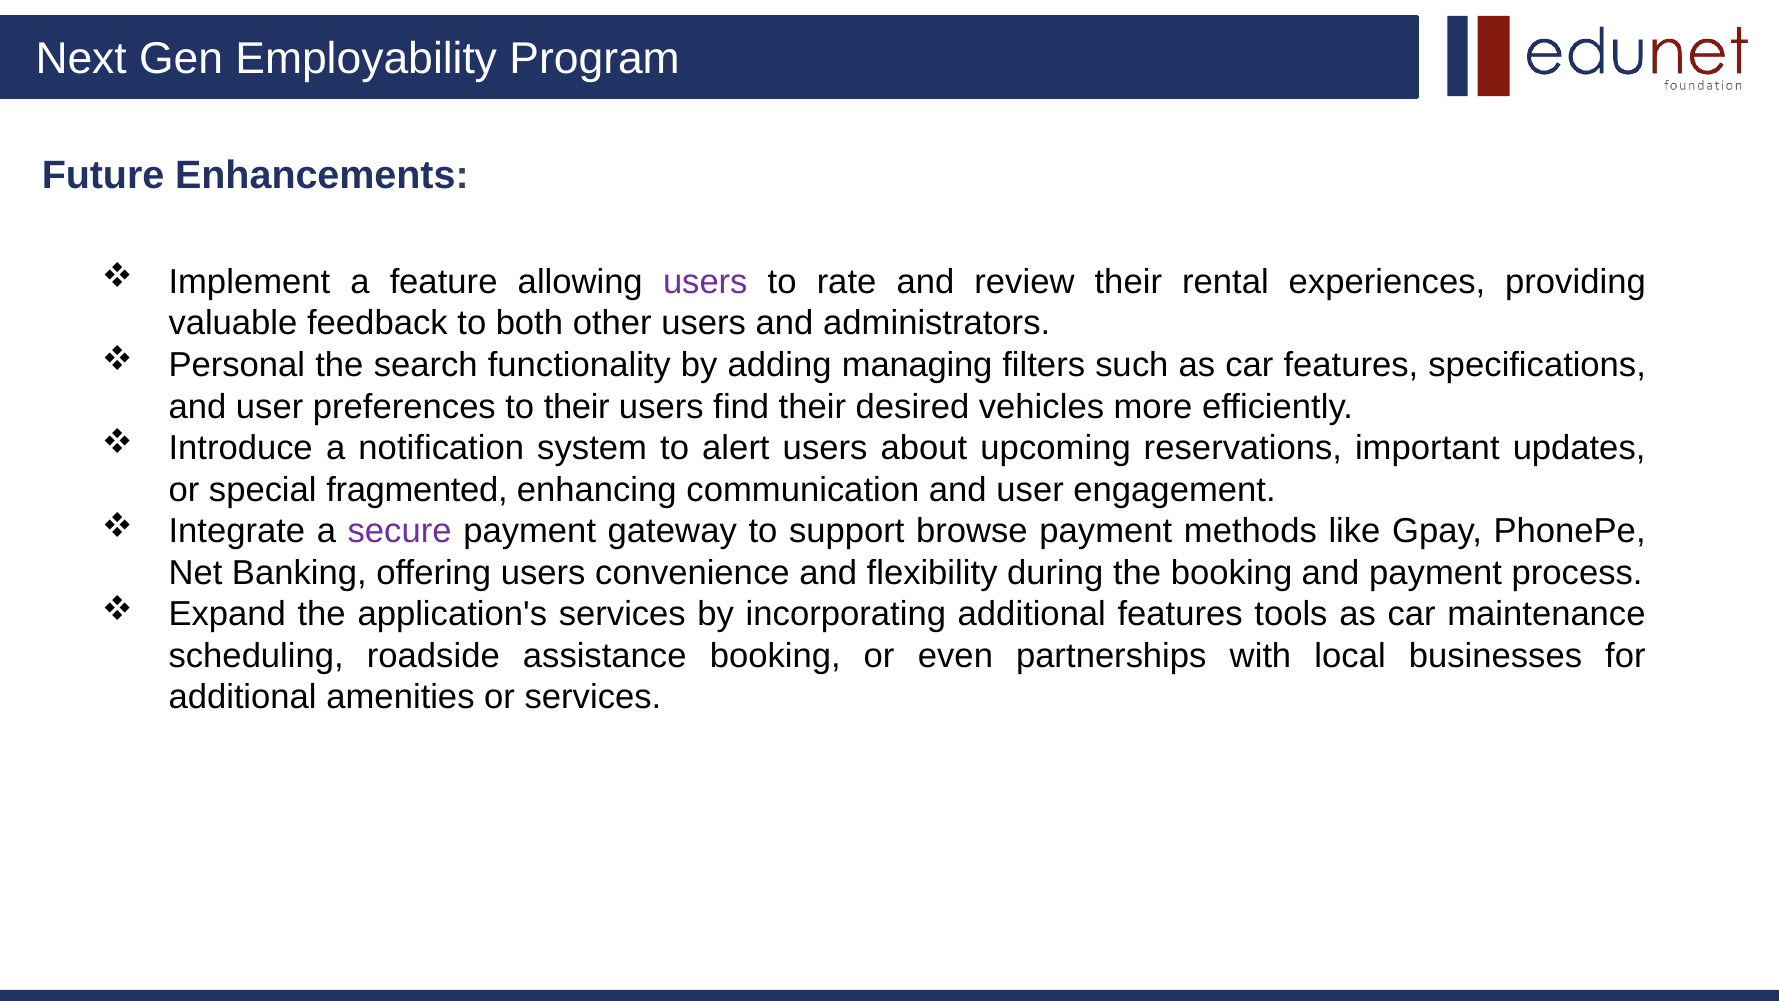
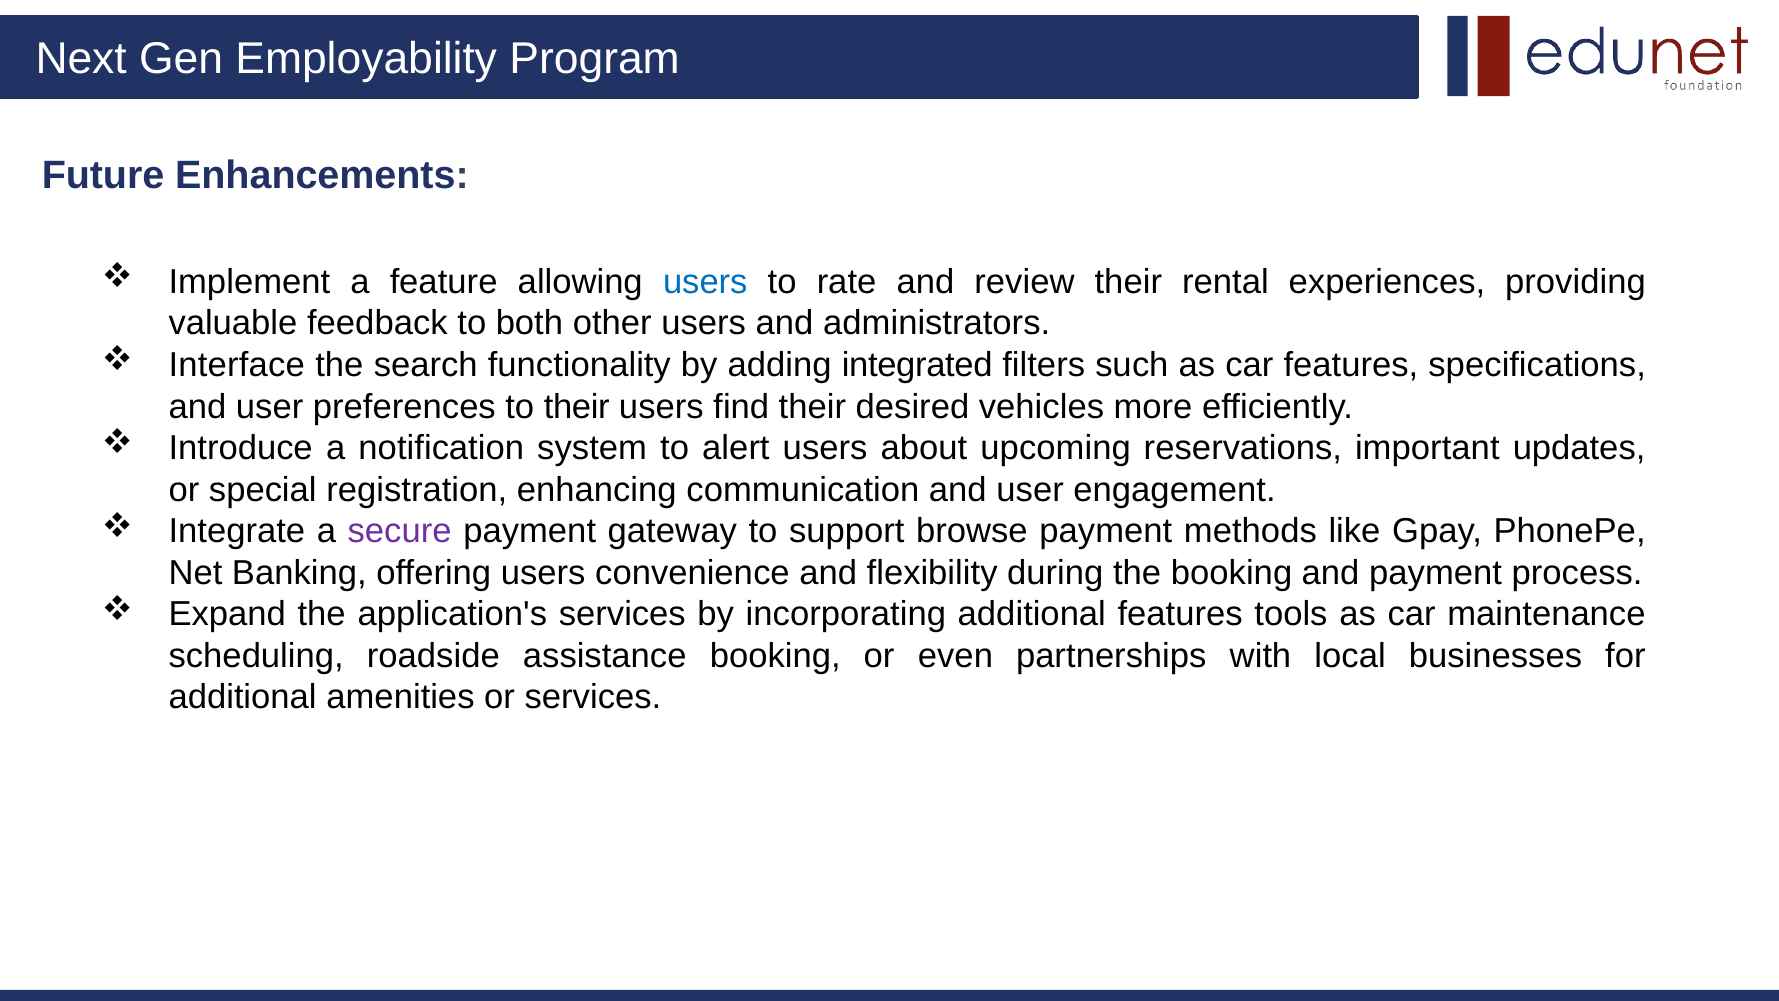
users colour: purple -> blue (705, 282)
Personal: Personal -> Interface (237, 365)
managing: managing -> integrated (917, 365)
fragmented: fragmented -> registration (417, 490)
